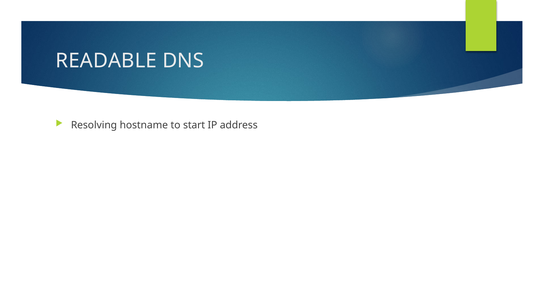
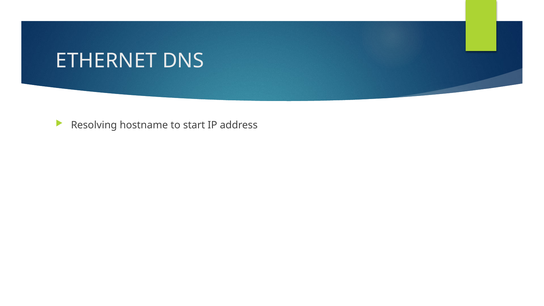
READABLE: READABLE -> ETHERNET (106, 61)
